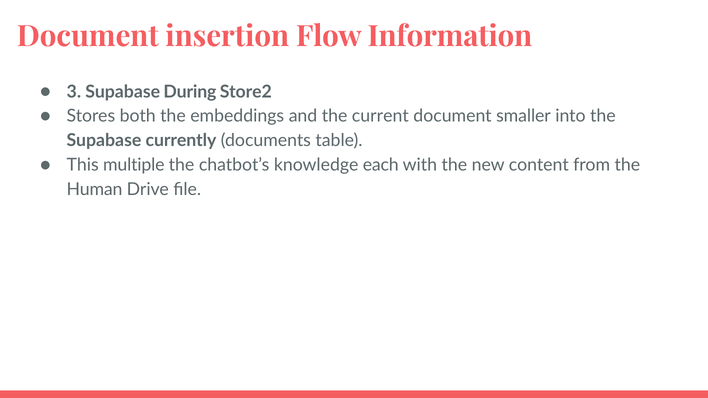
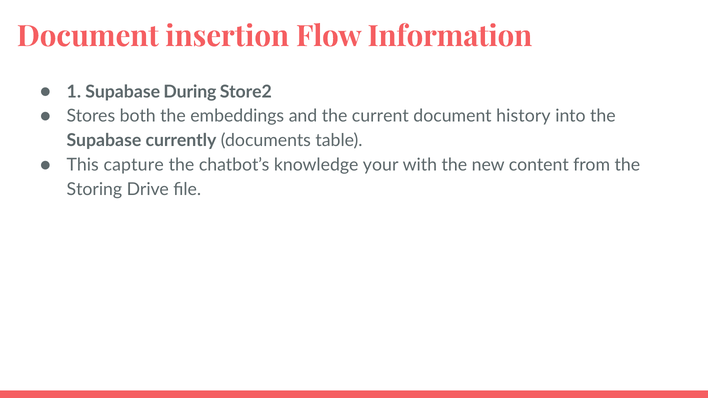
3: 3 -> 1 (74, 92)
smaller: smaller -> history (523, 116)
multiple: multiple -> capture (134, 165)
each: each -> your (381, 165)
Human: Human -> Storing (94, 189)
